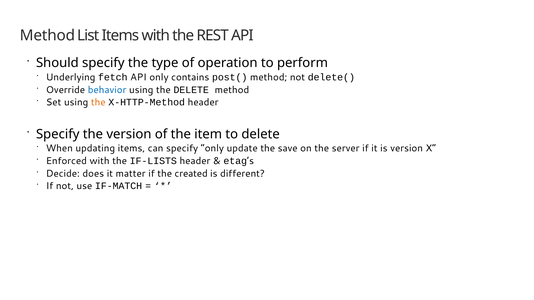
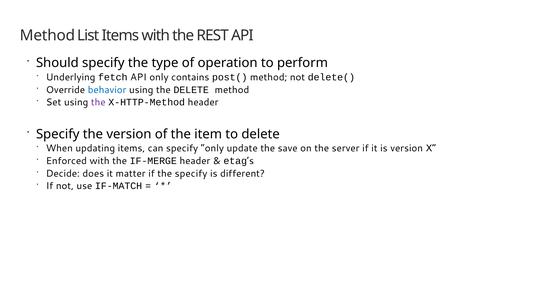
the colour: orange -> purple (98, 102)
IF-LISTS: IF-LISTS -> IF-MERGE (153, 161)
the created: created -> specify (191, 174)
